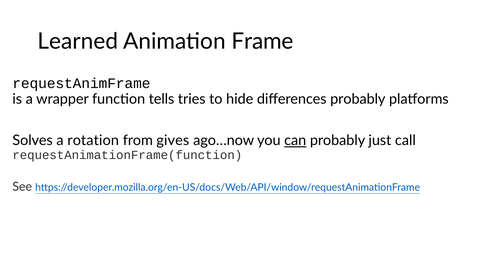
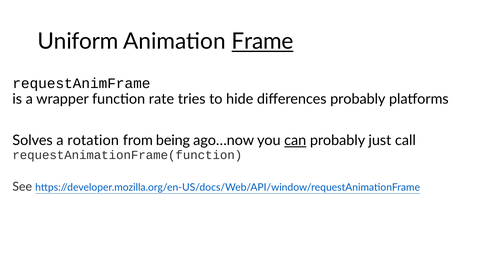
Learned: Learned -> Uniform (78, 41)
Frame underline: none -> present (262, 41)
tells: tells -> rate (161, 99)
gives: gives -> being (173, 141)
